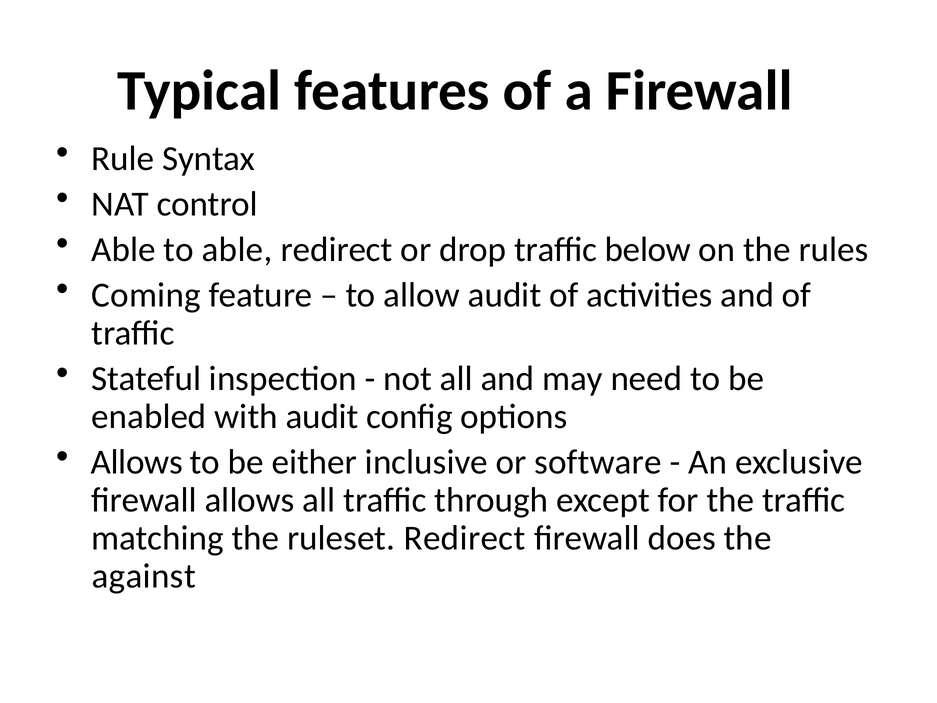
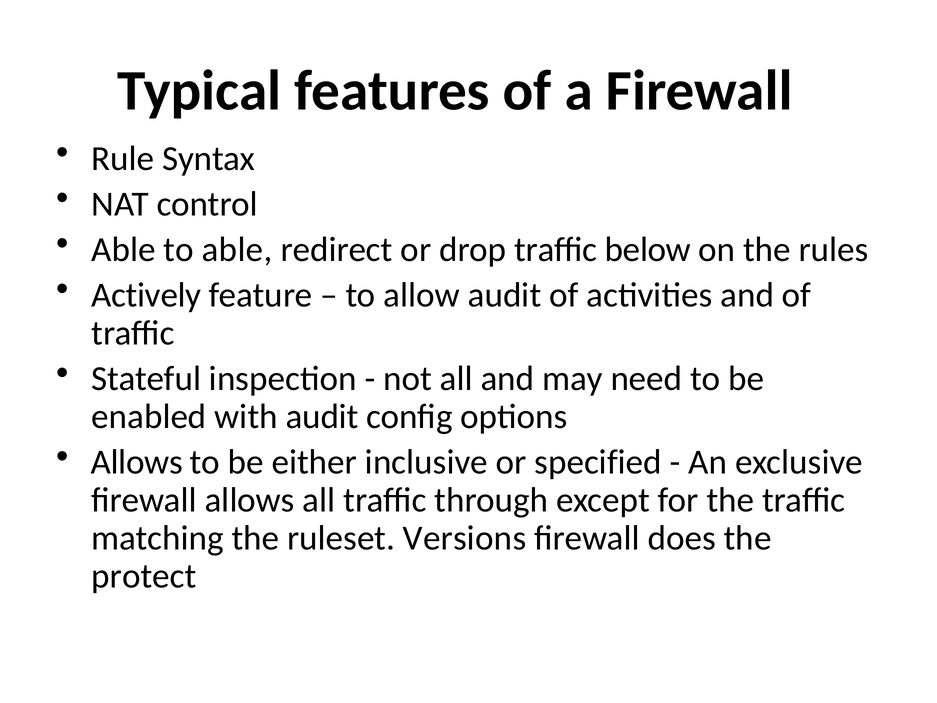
Coming: Coming -> Actively (146, 295)
software: software -> specified (598, 462)
ruleset Redirect: Redirect -> Versions (465, 538)
against: against -> protect (144, 576)
